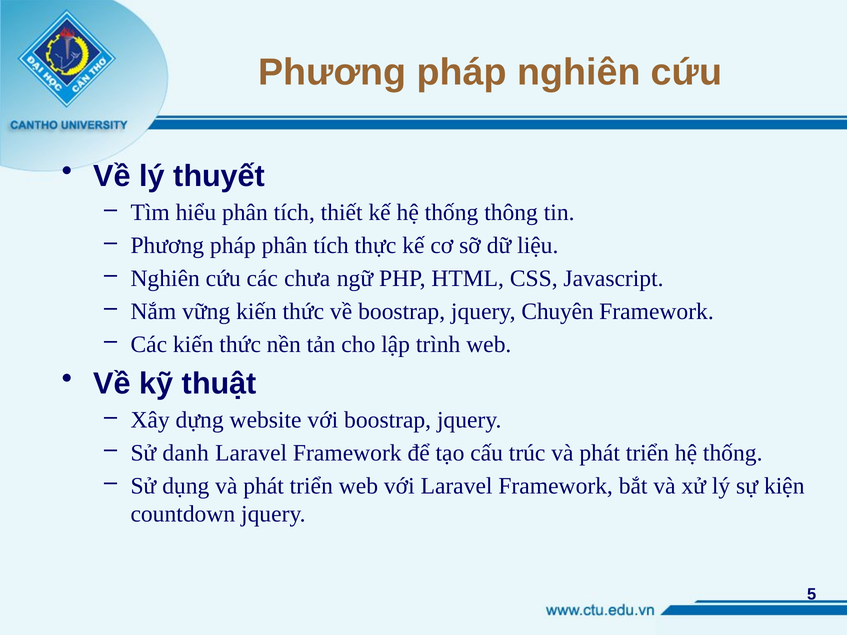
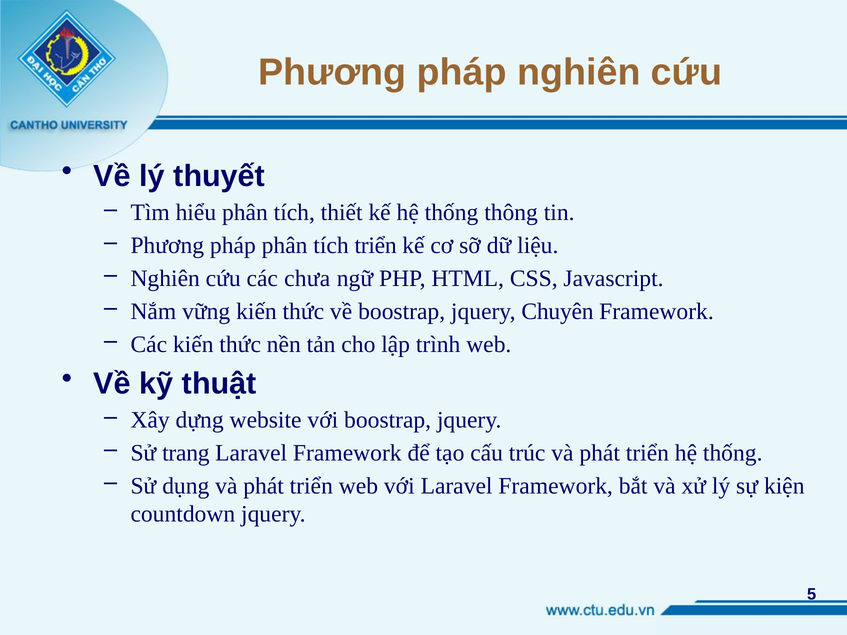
tích thực: thực -> triển (376, 246)
danh: danh -> trang (186, 453)
